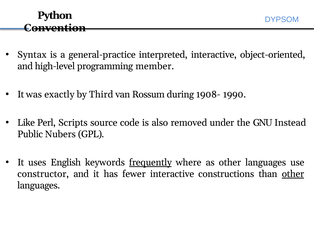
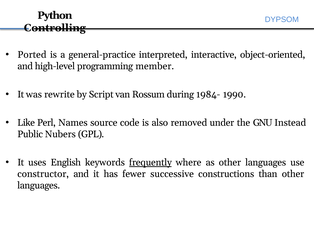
Convention: Convention -> Controlling (55, 28)
Syntax: Syntax -> Ported (32, 55)
exactly: exactly -> rewrite (59, 95)
Third: Third -> Script (101, 95)
1908-: 1908- -> 1984- (208, 95)
Scripts: Scripts -> Names (73, 123)
fewer interactive: interactive -> successive (172, 174)
other underline: present -> none (293, 174)
